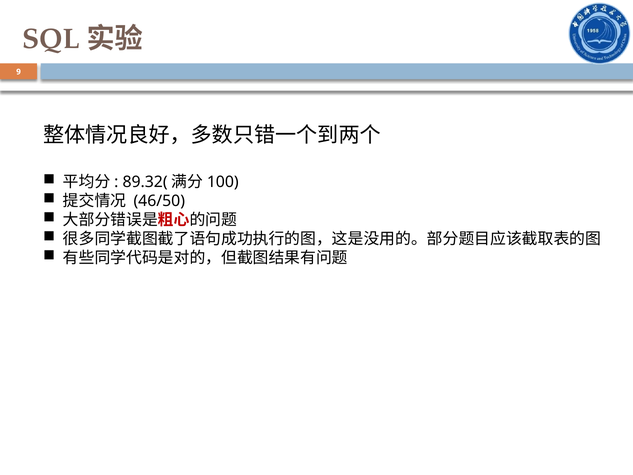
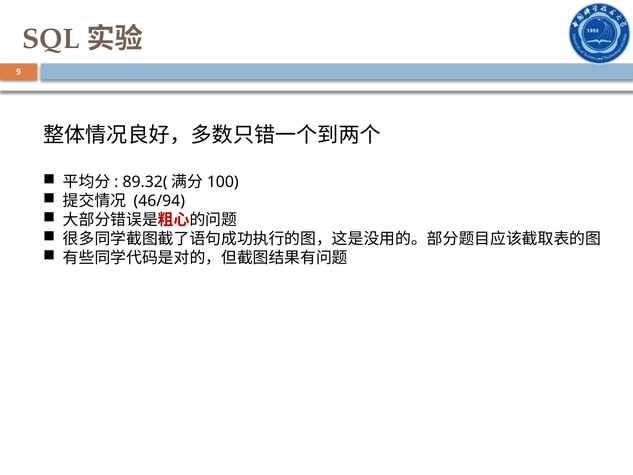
46/50: 46/50 -> 46/94 (159, 201)
